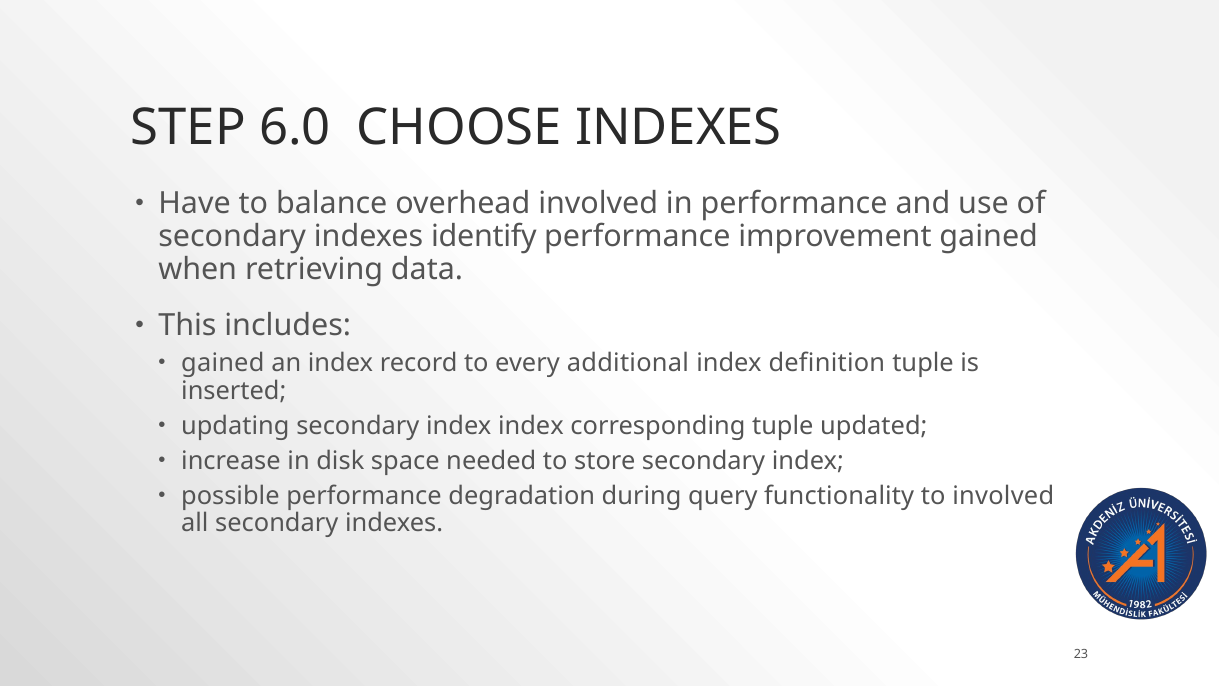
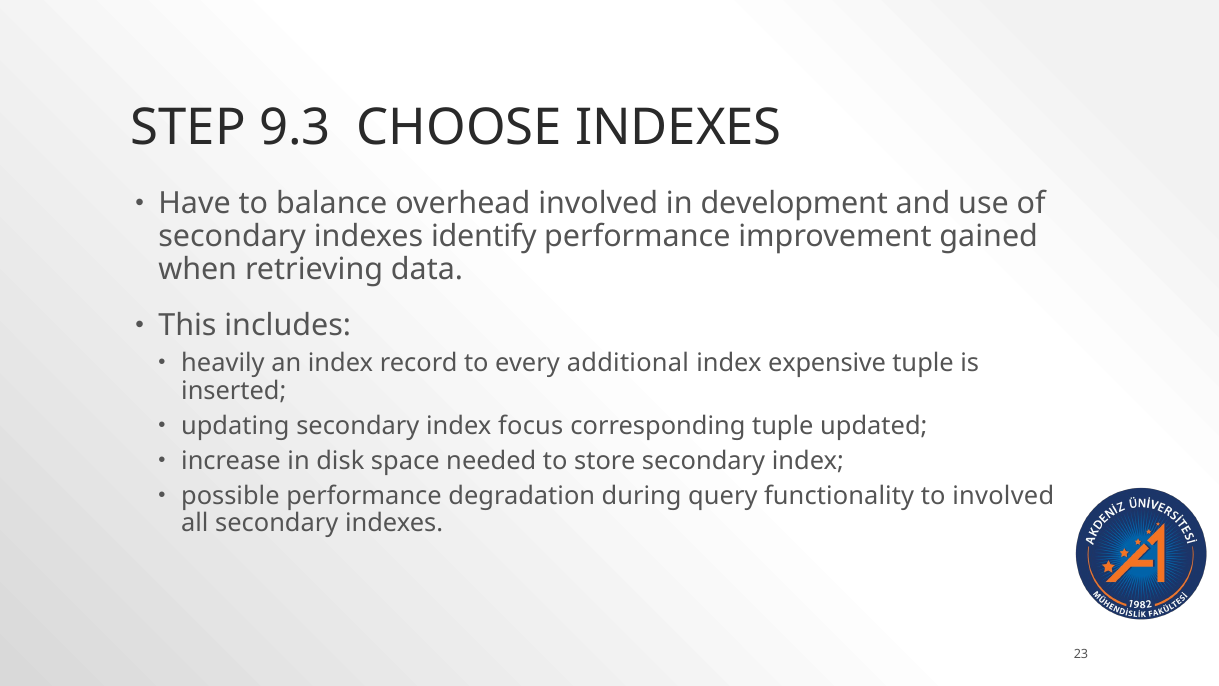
6.0: 6.0 -> 9.3 (295, 128)
in performance: performance -> development (794, 204)
gained: gained -> heavily (223, 363)
definition: definition -> expensive (827, 363)
index index: index -> focus (531, 426)
